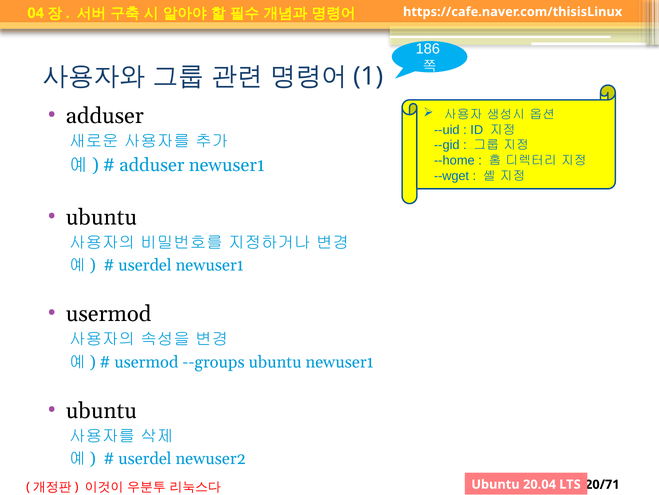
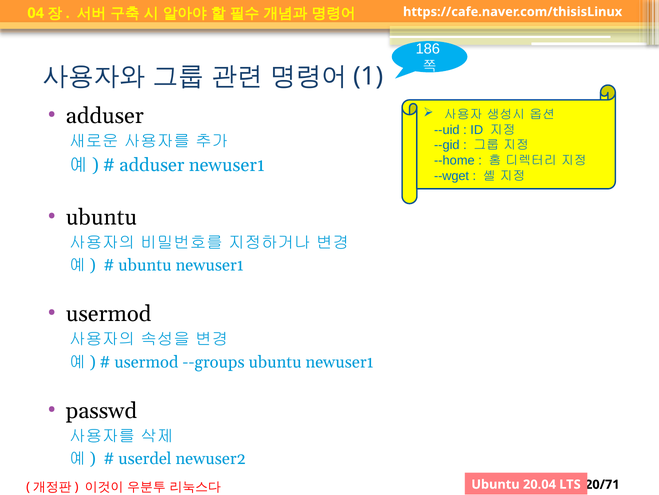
userdel: userdel -> ubuntu (145, 265)
ubuntu: ubuntu -> passwd (101, 410)
